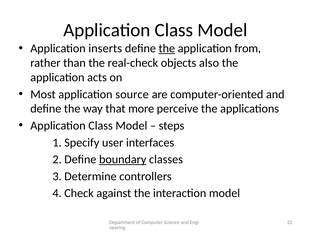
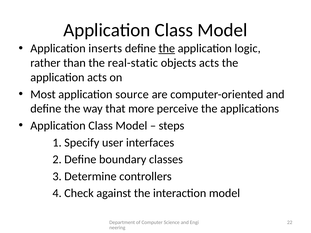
from: from -> logic (248, 49)
real-check: real-check -> real-static (133, 63)
objects also: also -> acts (209, 63)
boundary underline: present -> none (123, 160)
